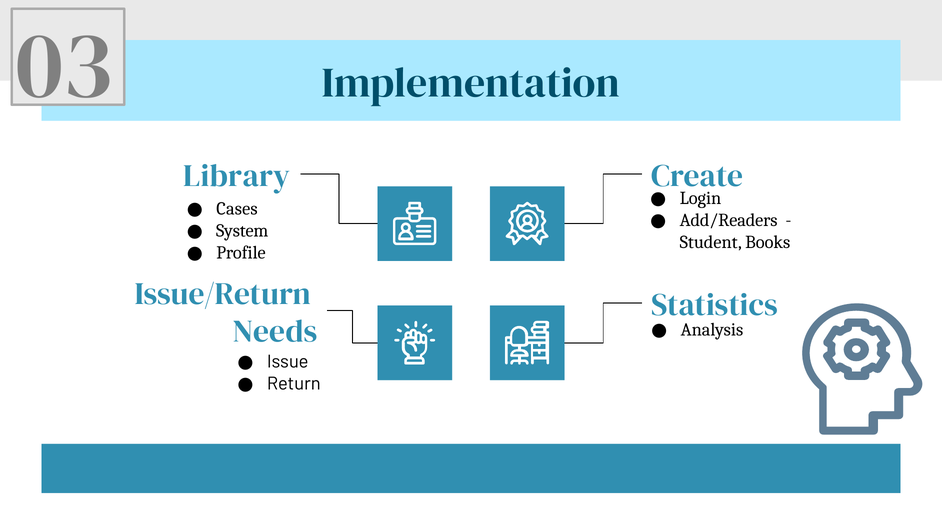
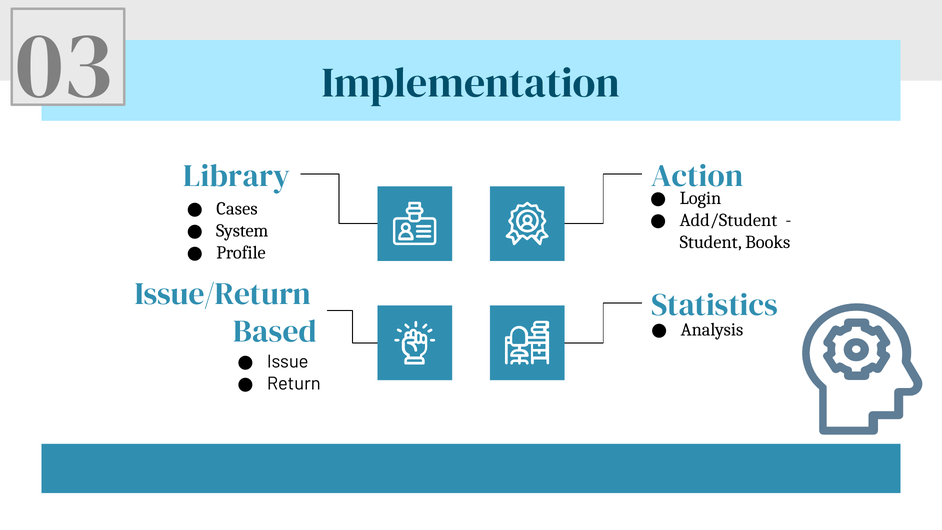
Create: Create -> Action (697, 176)
Add/Readers: Add/Readers -> Add/Student (728, 220)
Needs: Needs -> Based (275, 331)
